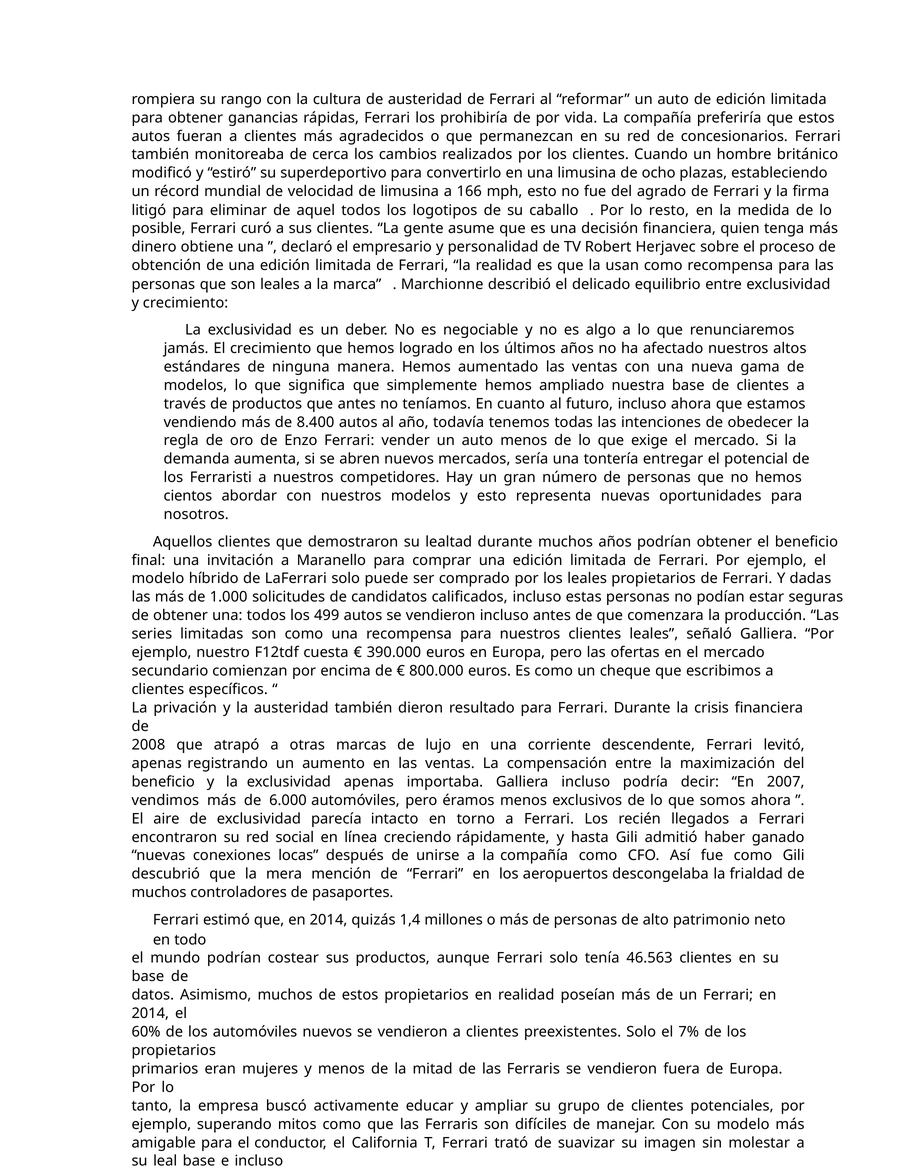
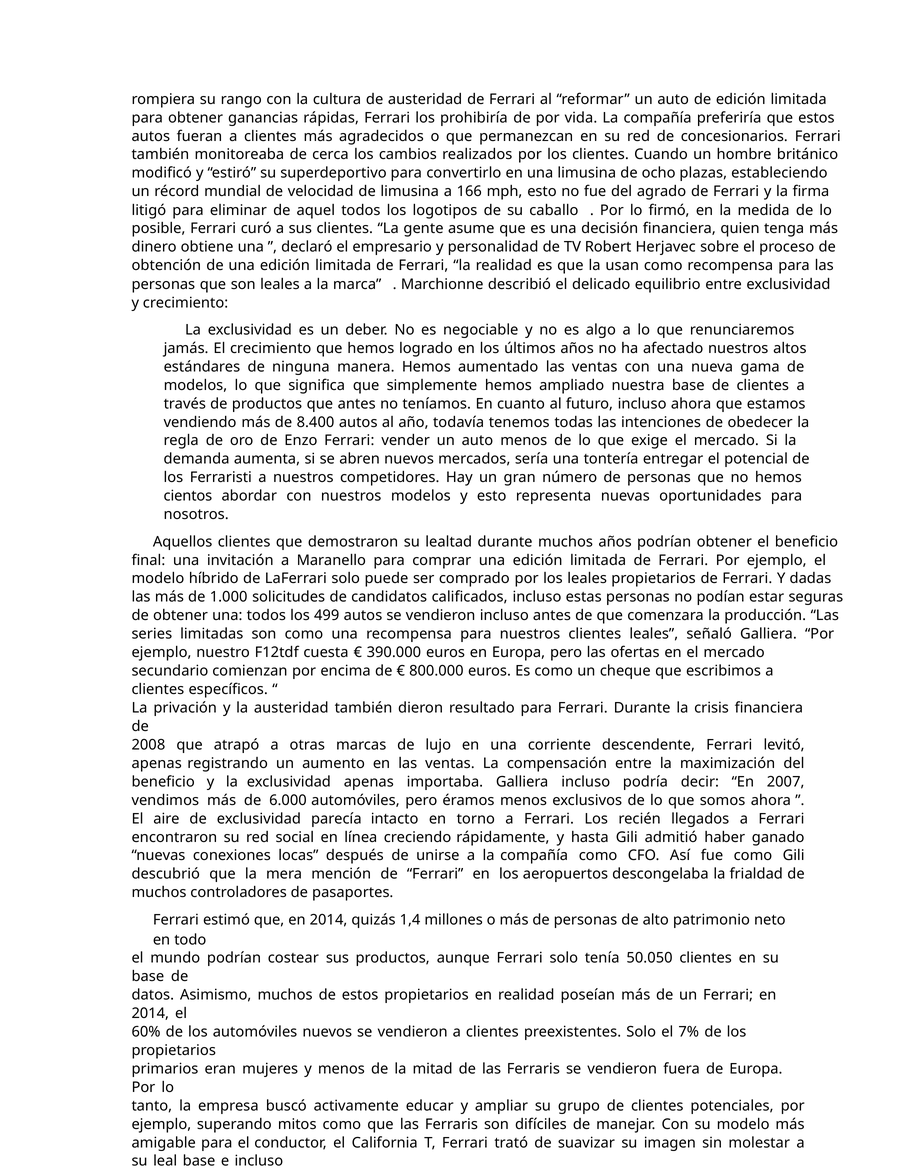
resto: resto -> firmó (669, 210)
46.563: 46.563 -> 50.050 (650, 958)
